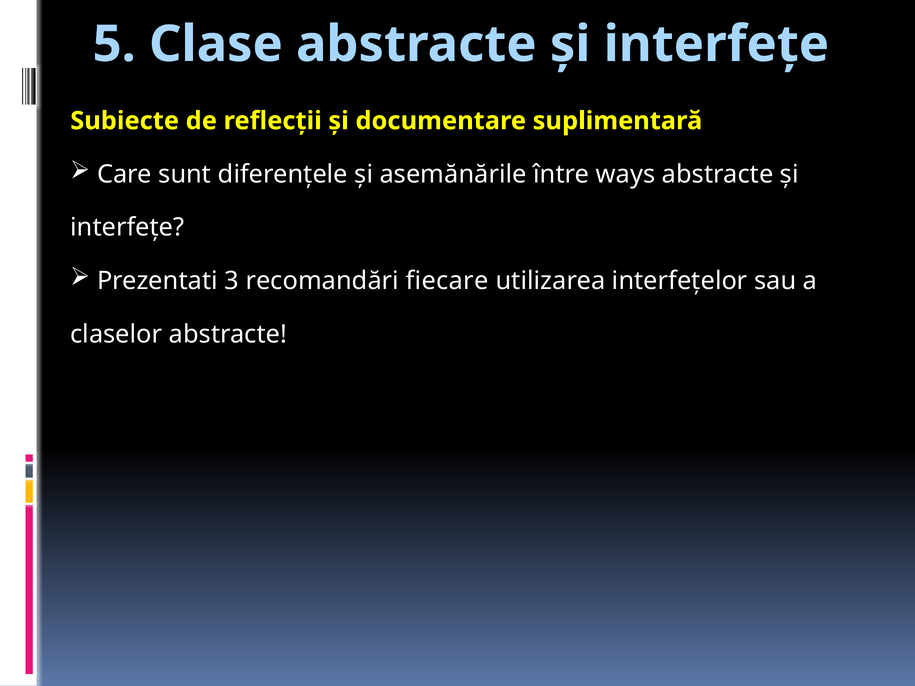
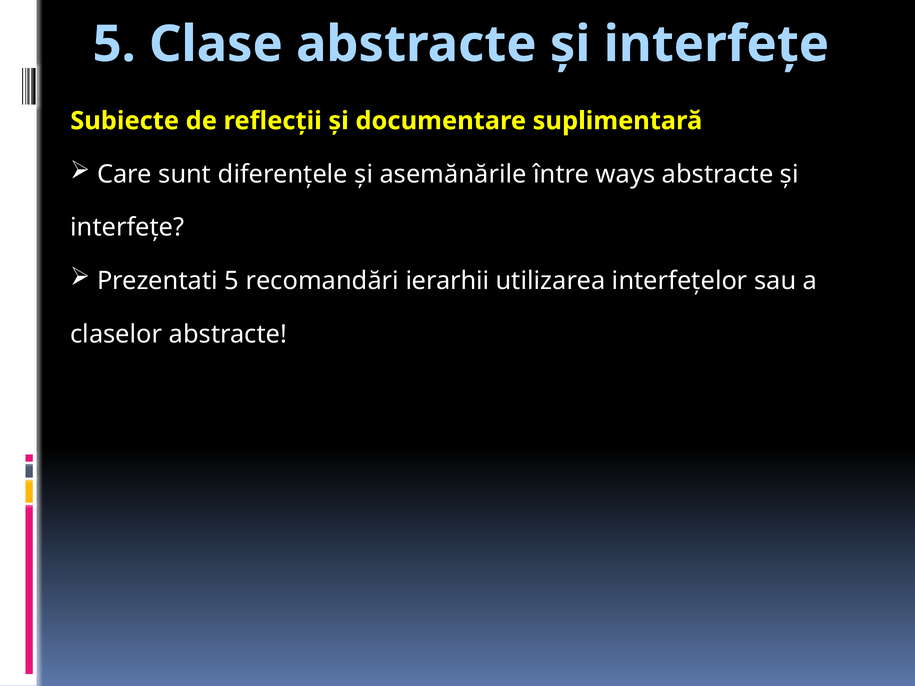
Prezentati 3: 3 -> 5 (232, 281)
fiecare: fiecare -> ierarhii (447, 281)
